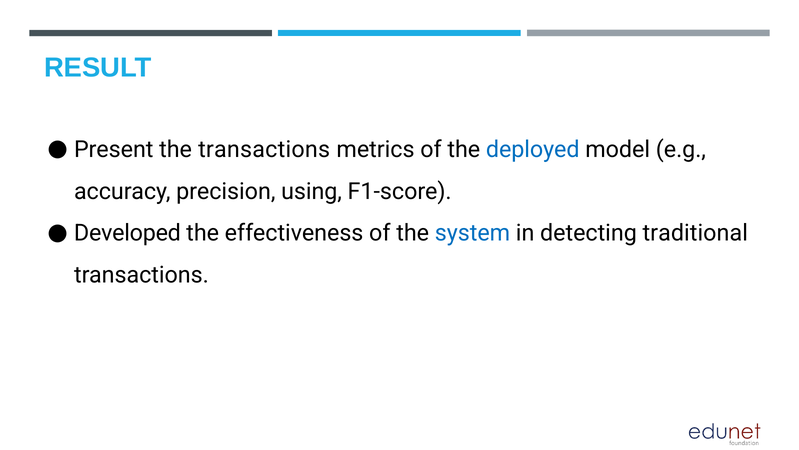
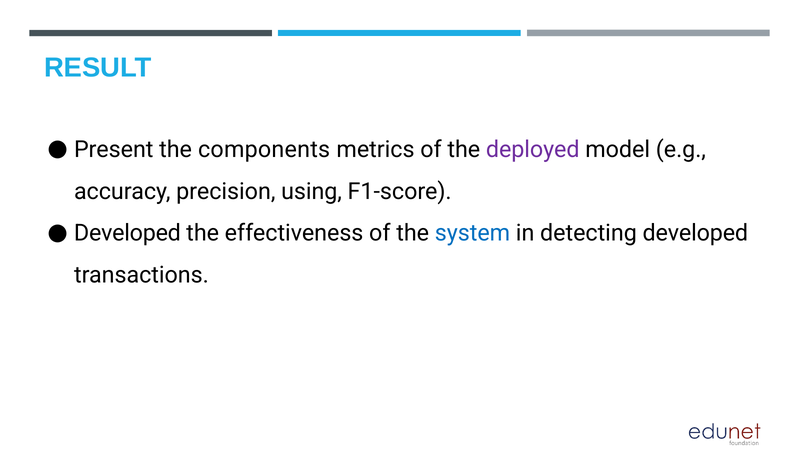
the transactions: transactions -> components (264, 149)
deployed colour: blue -> purple (533, 149)
detecting traditional: traditional -> developed (695, 233)
